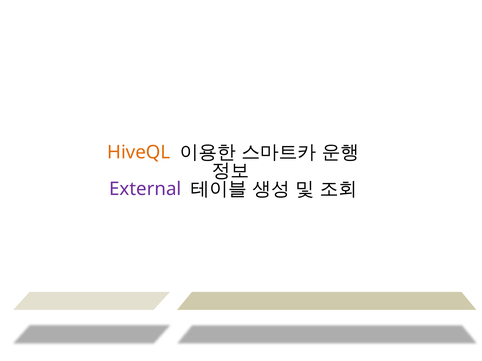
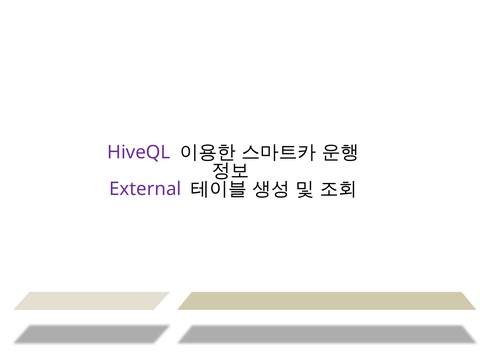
HiveQL colour: orange -> purple (139, 153)
